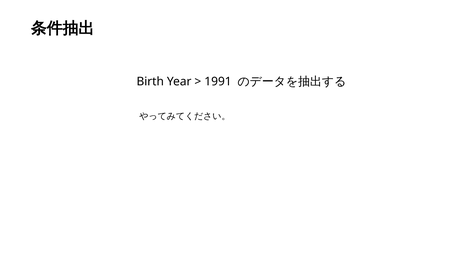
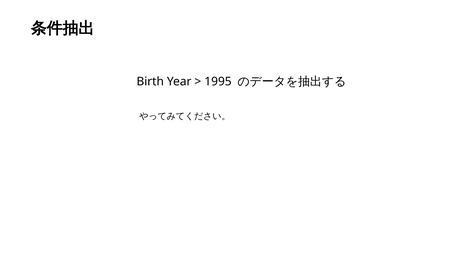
1991: 1991 -> 1995 (218, 82)
